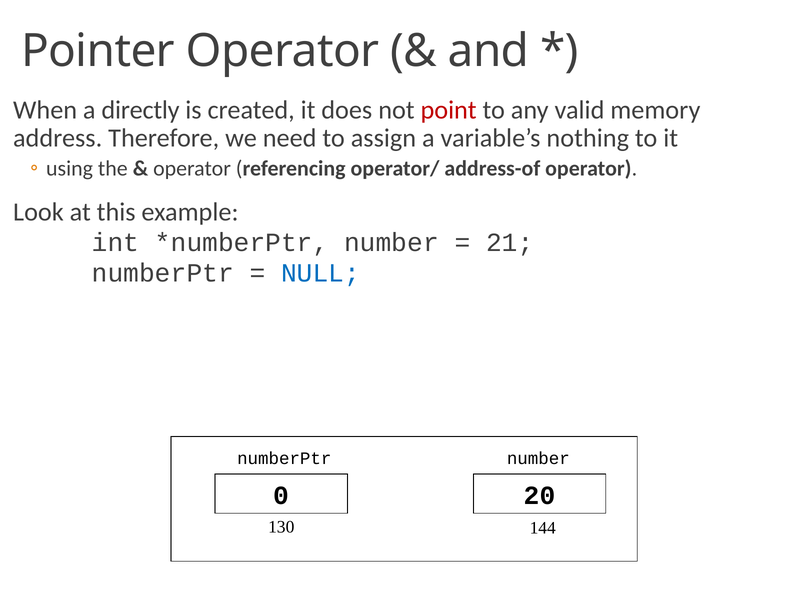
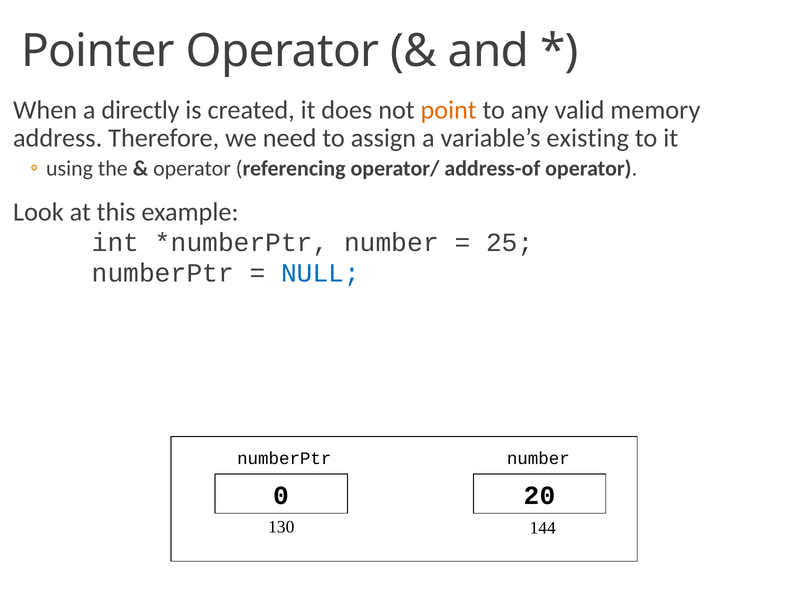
point colour: red -> orange (449, 110)
nothing: nothing -> existing (588, 138)
21: 21 -> 25 (510, 243)
